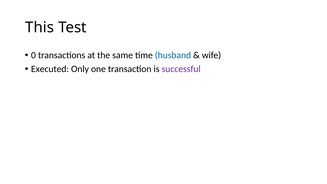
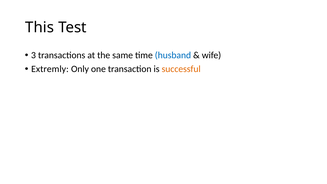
0: 0 -> 3 (33, 55)
Executed: Executed -> Extremly (50, 69)
successful colour: purple -> orange (181, 69)
